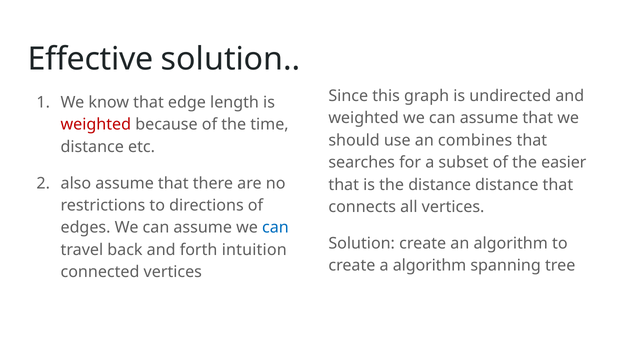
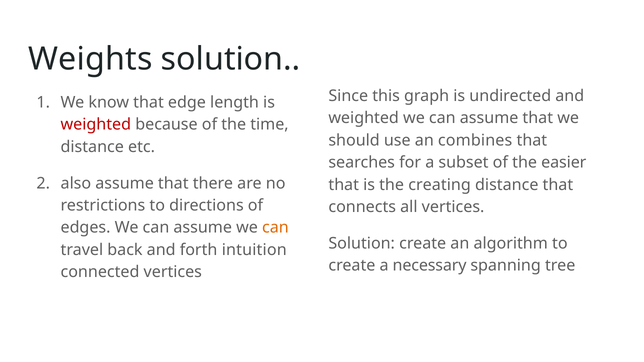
Effective: Effective -> Weights (90, 59)
the distance: distance -> creating (440, 185)
can colour: blue -> orange (275, 228)
a algorithm: algorithm -> necessary (430, 266)
